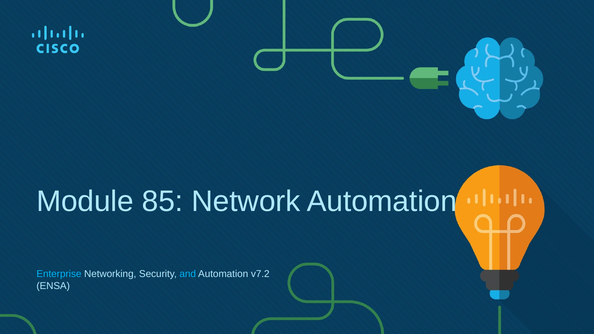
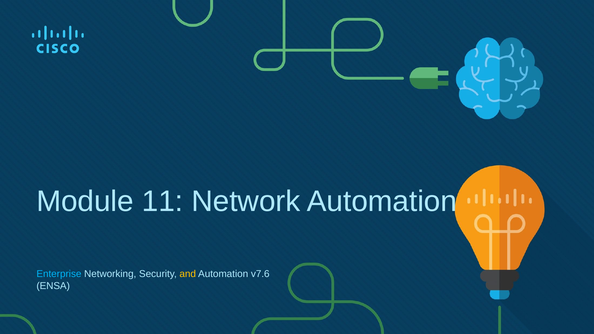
85: 85 -> 11 (163, 201)
and colour: light blue -> yellow (188, 274)
v7.2: v7.2 -> v7.6 (260, 274)
